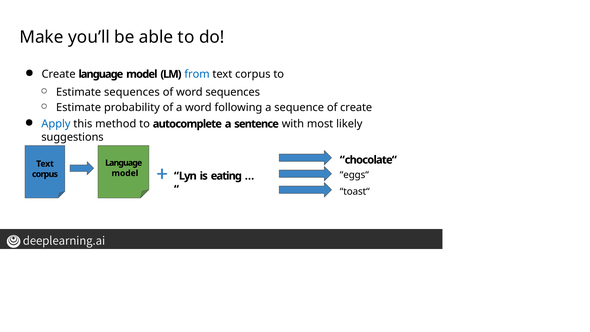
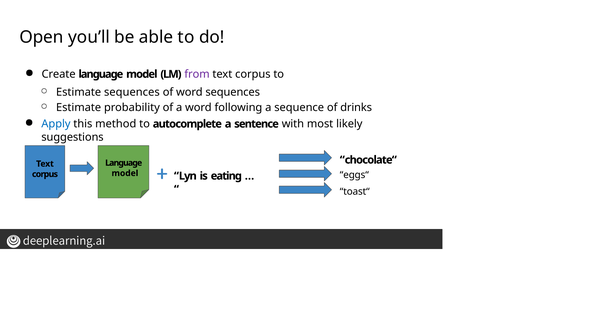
Make: Make -> Open (42, 37)
from colour: blue -> purple (197, 74)
of create: create -> drinks (356, 108)
